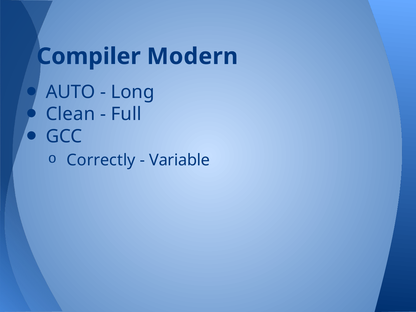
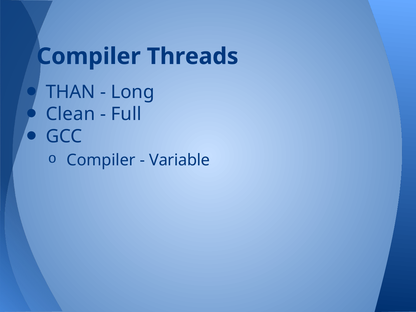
Modern: Modern -> Threads (193, 56)
AUTO: AUTO -> THAN (71, 92)
Correctly: Correctly -> Compiler (101, 160)
